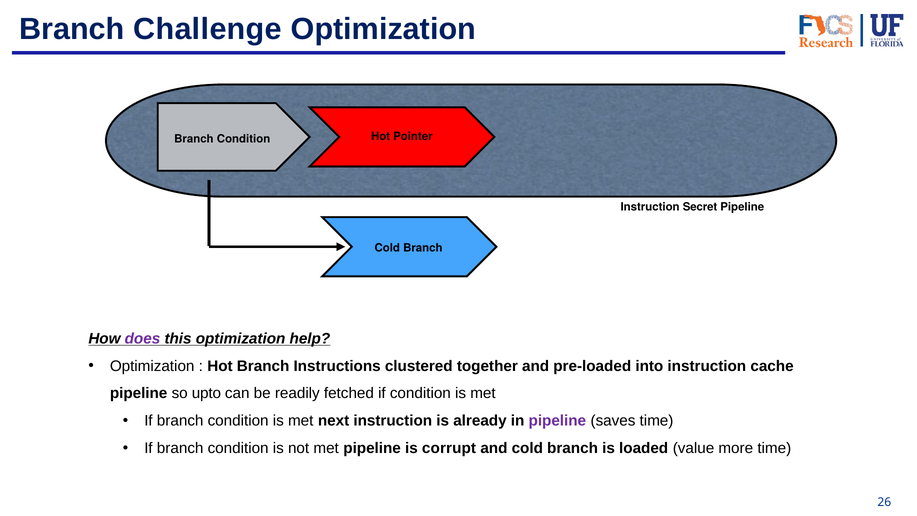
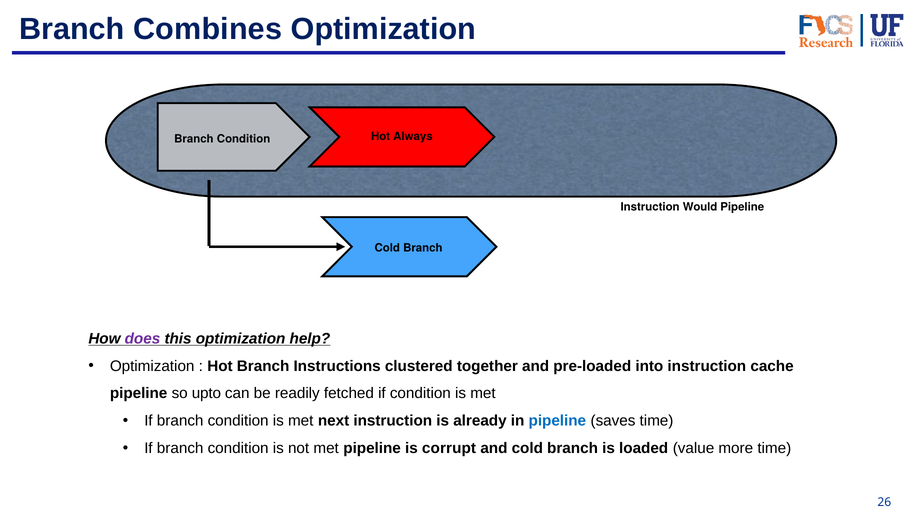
Challenge: Challenge -> Combines (208, 29)
Pointer: Pointer -> Always (413, 136)
Secret: Secret -> Would (700, 207)
pipeline colour: purple -> blue (557, 421)
